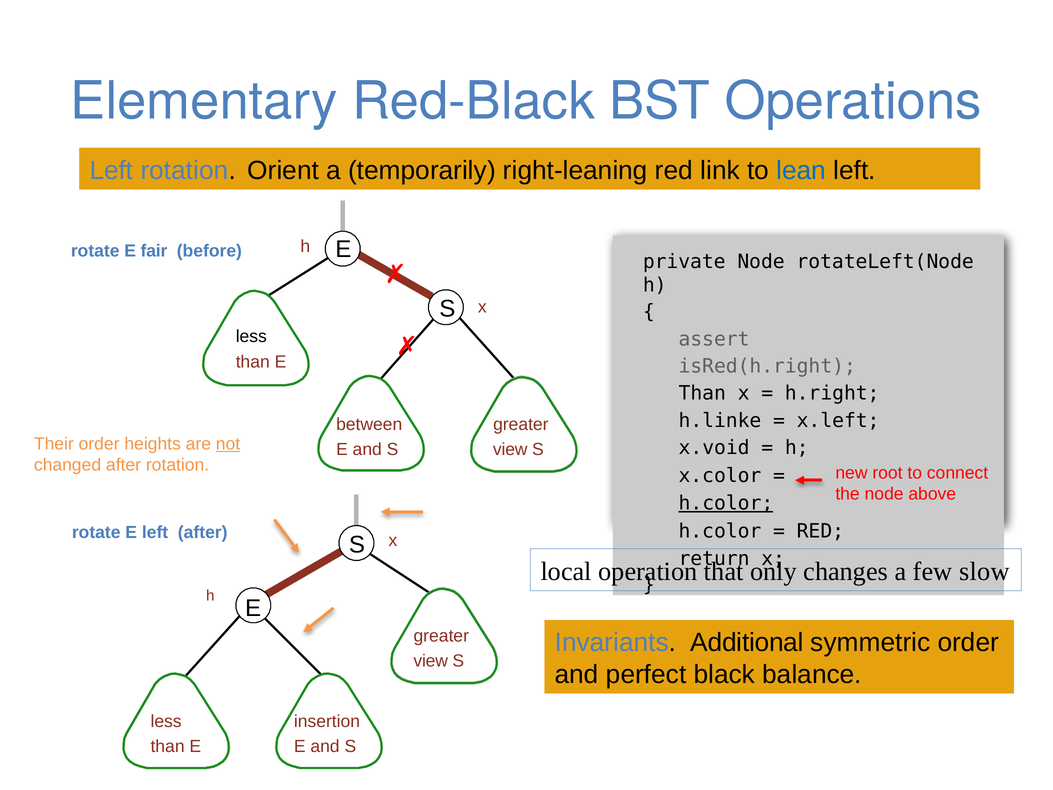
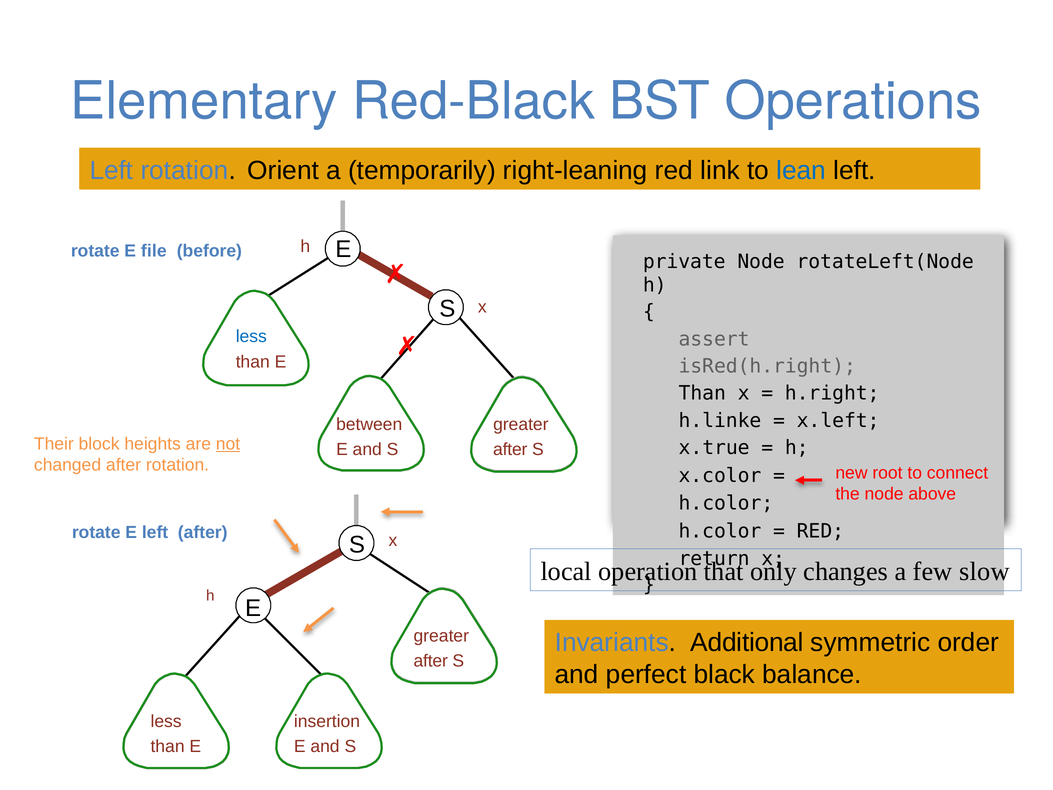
fair: fair -> file (154, 251)
less colour: black -> blue (251, 337)
Their order: order -> block (99, 444)
x.void: x.void -> x.true (714, 448)
view: view -> after (510, 449)
h.color underline: present -> none (726, 503)
view: view -> after (431, 661)
